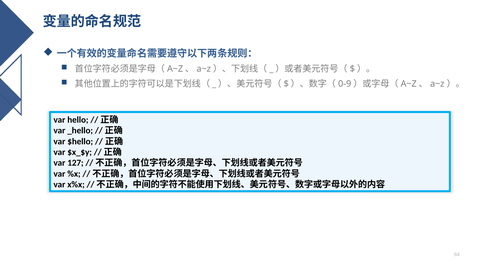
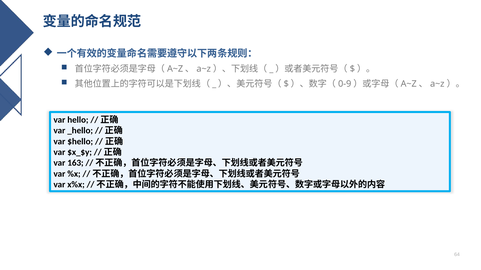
127: 127 -> 163 (75, 163)
